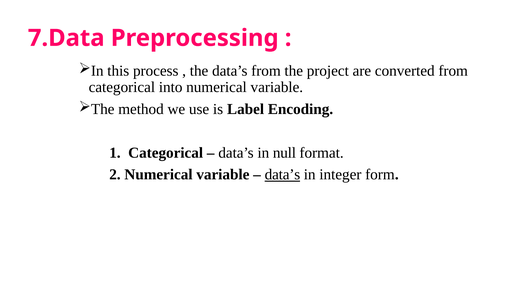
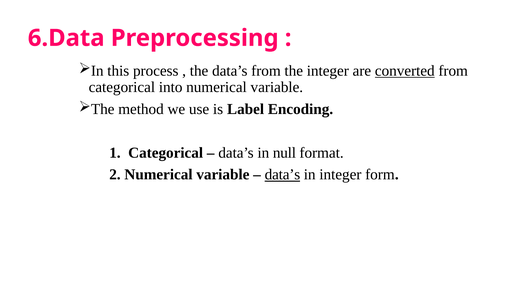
7.Data: 7.Data -> 6.Data (66, 38)
the project: project -> integer (328, 71)
converted underline: none -> present (405, 71)
